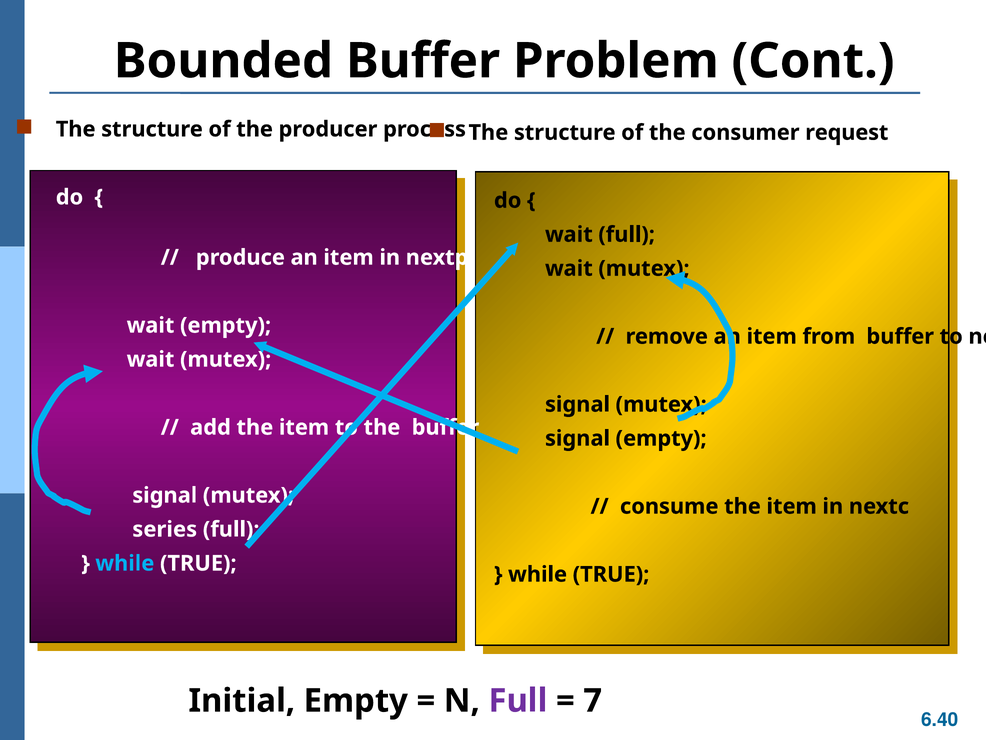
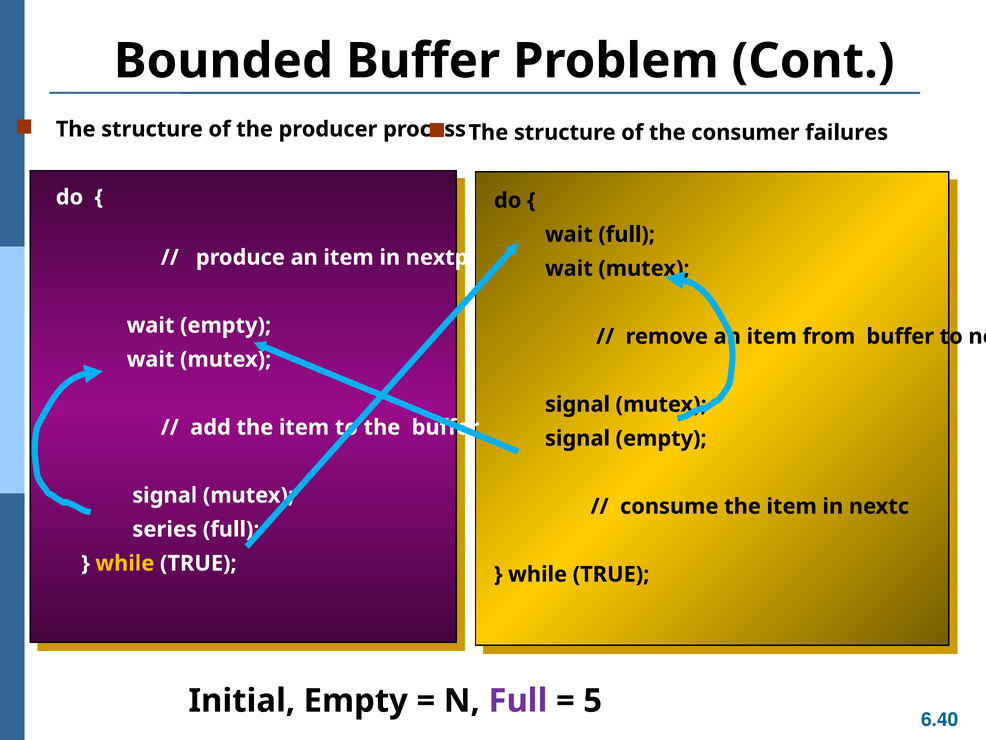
request: request -> failures (847, 132)
while colour: light blue -> yellow (125, 563)
7: 7 -> 5 (593, 700)
